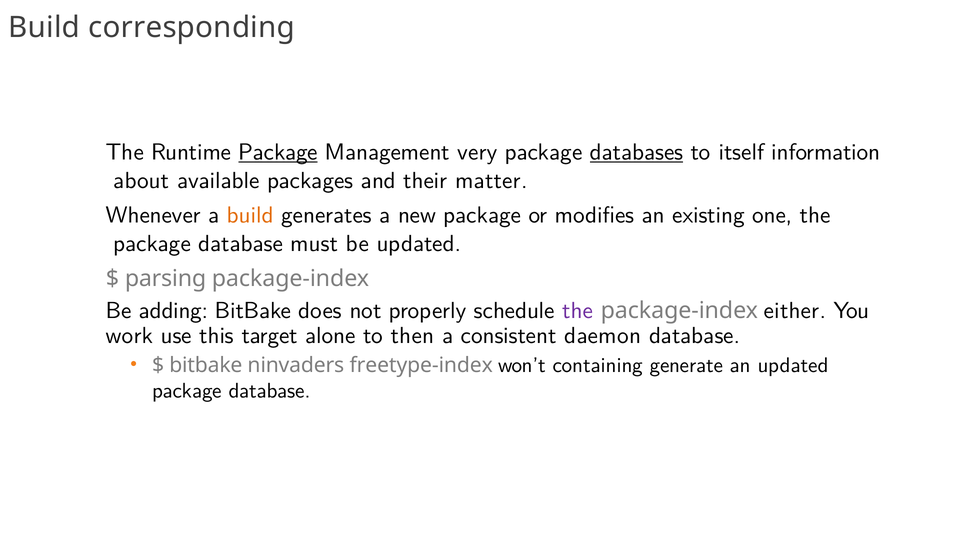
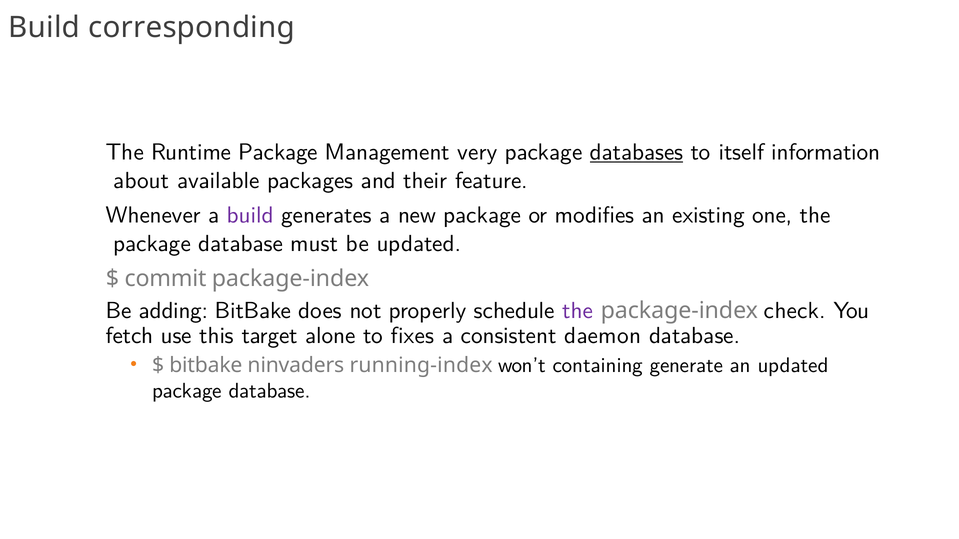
Package underline: present -> none (278, 152)
matter: matter -> feature (491, 181)
build colour: orange -> purple (250, 215)
parsing: parsing -> commit (166, 279)
either: either -> check (795, 311)
work: work -> fetch (130, 336)
then: then -> fixes (413, 336)
freetype-index: freetype-index -> running-index (421, 366)
